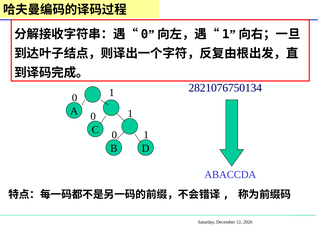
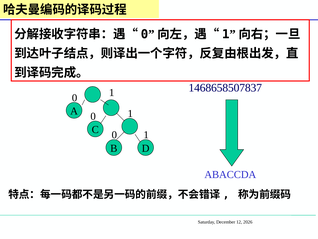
2821076750134: 2821076750134 -> 1468658507837 (225, 88)
